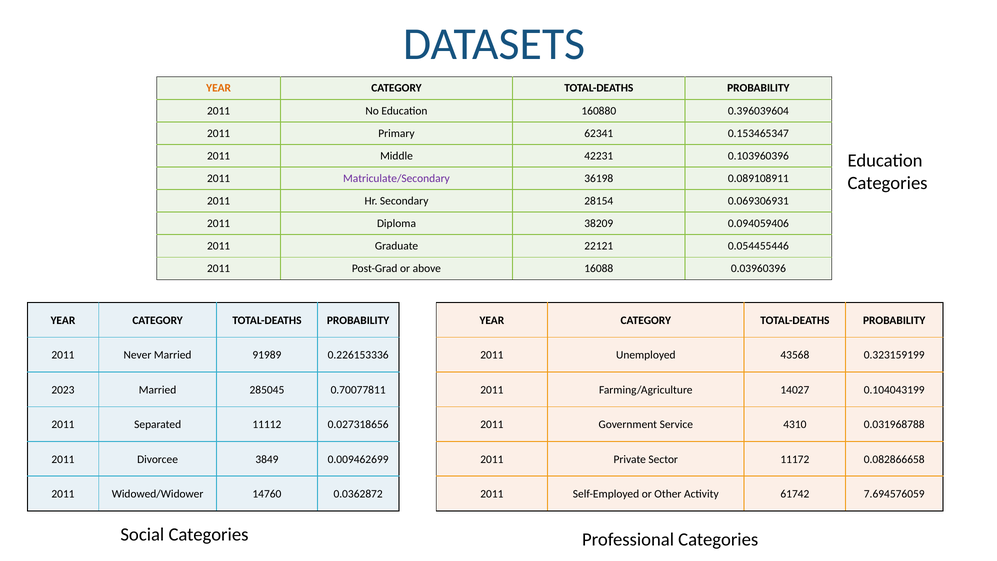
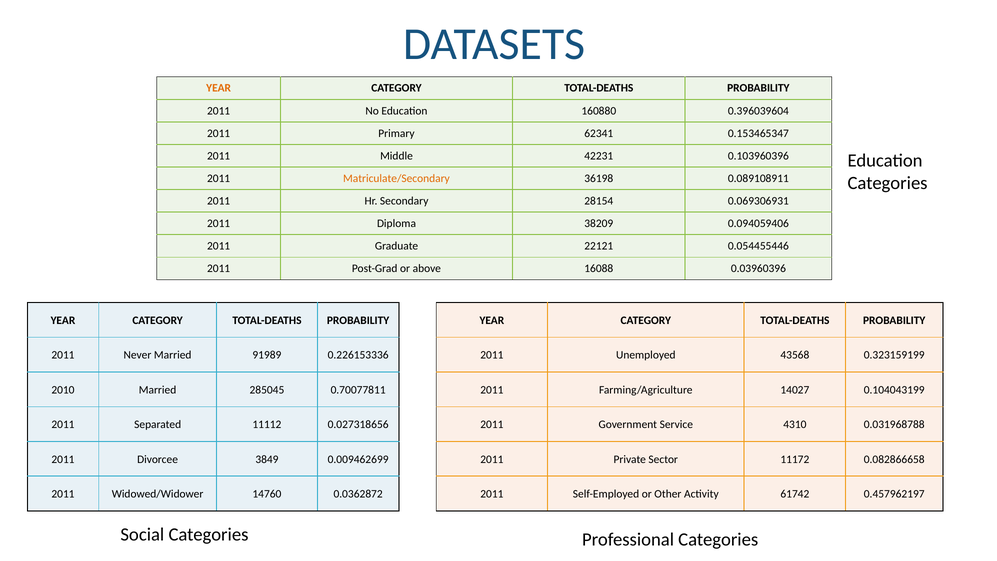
Matriculate/Secondary colour: purple -> orange (396, 178)
2023: 2023 -> 2010 (63, 390)
7.694576059: 7.694576059 -> 0.457962197 (894, 494)
